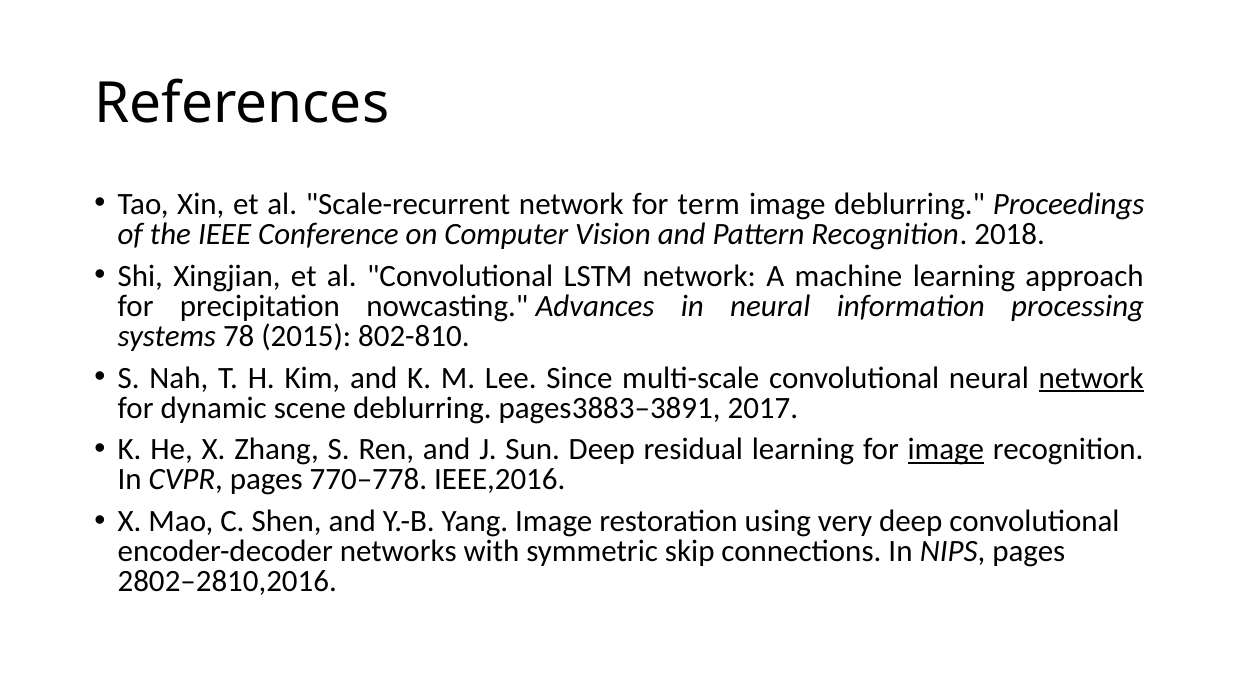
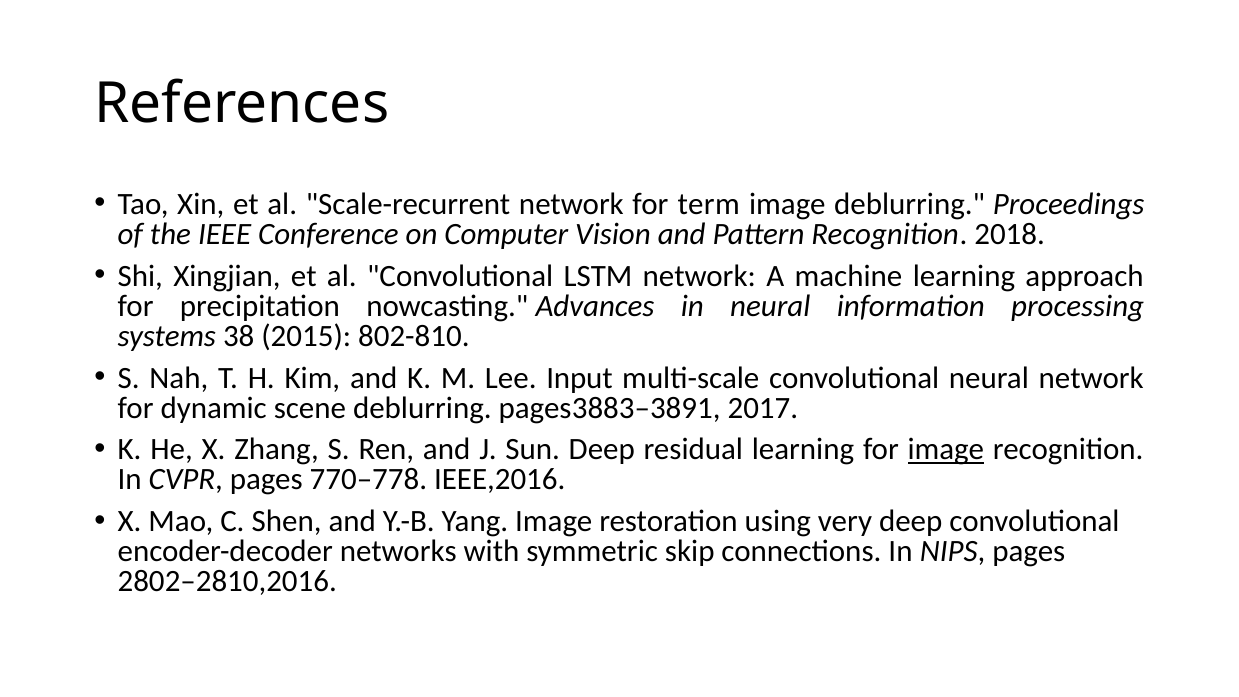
78: 78 -> 38 (239, 336)
Since: Since -> Input (579, 378)
network underline: present -> none (1091, 378)
